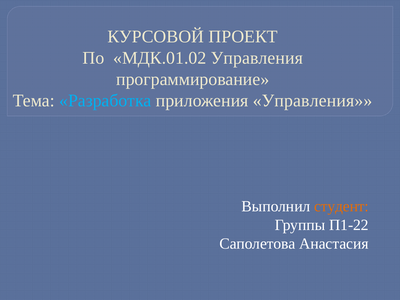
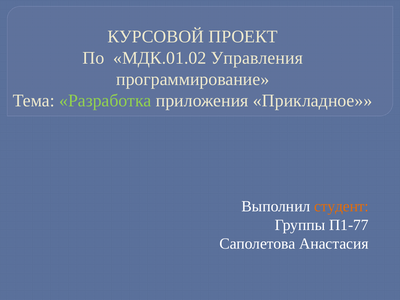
Разработка colour: light blue -> light green (105, 101)
приложения Управления: Управления -> Прикладное (313, 101)
П1-22: П1-22 -> П1-77 (349, 225)
